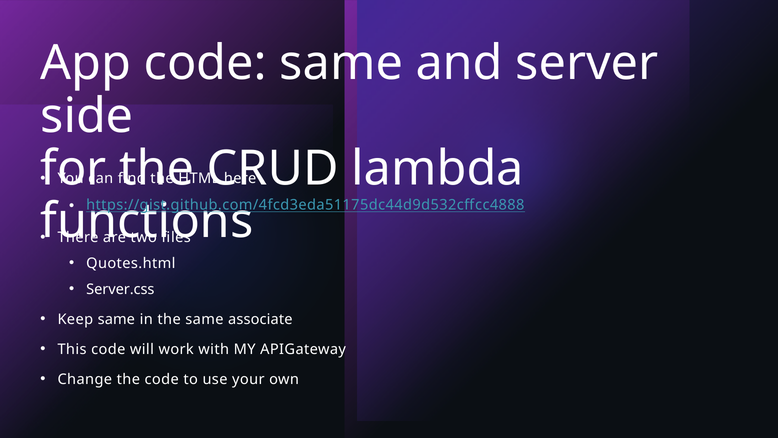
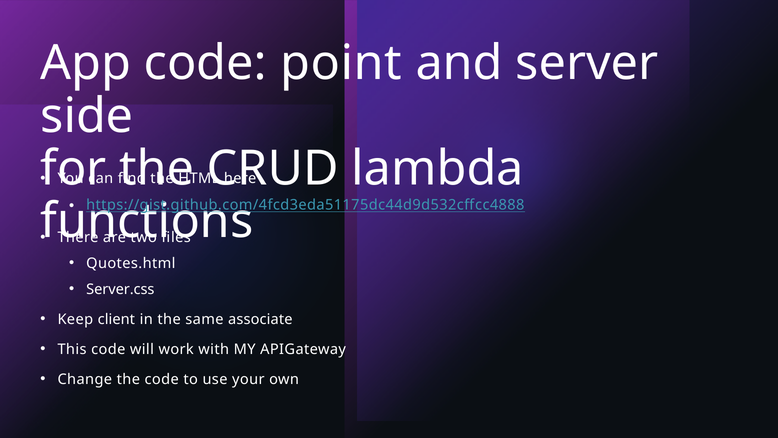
code same: same -> point (341, 63)
Keep same: same -> client (116, 319)
